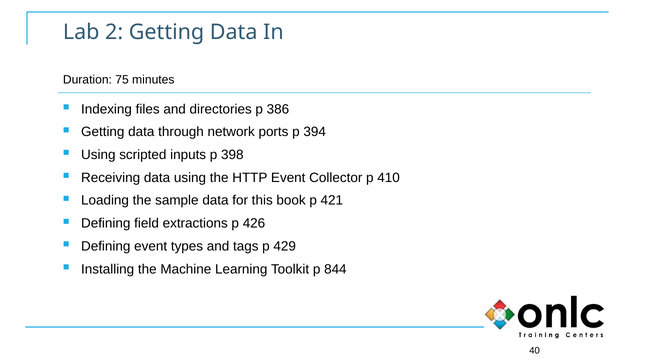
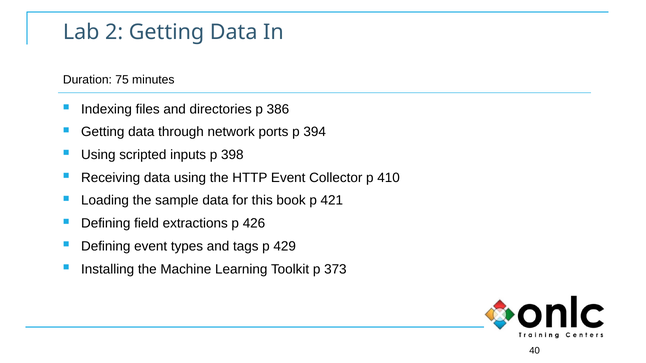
844: 844 -> 373 (335, 269)
